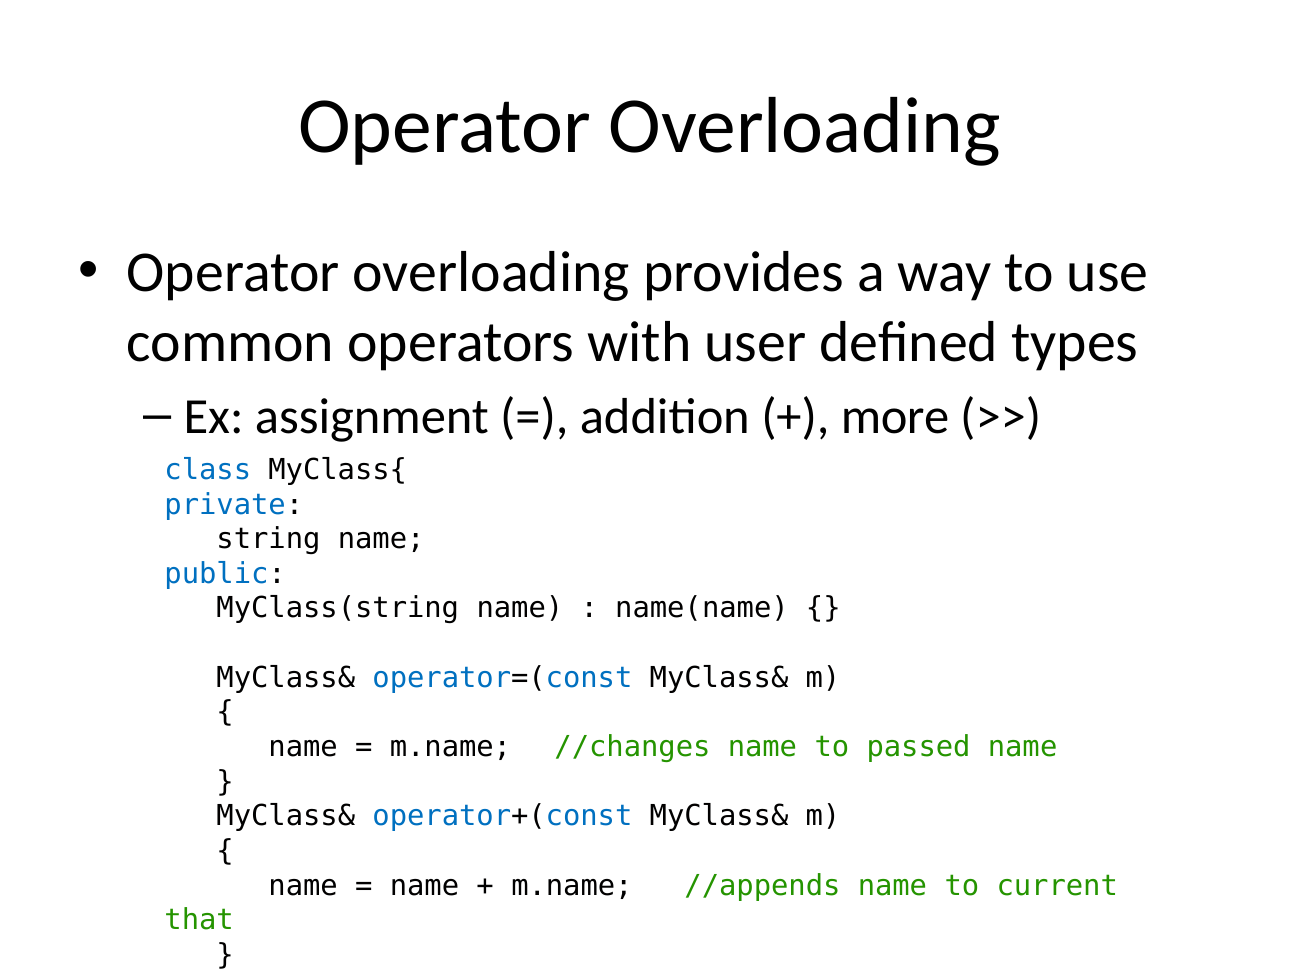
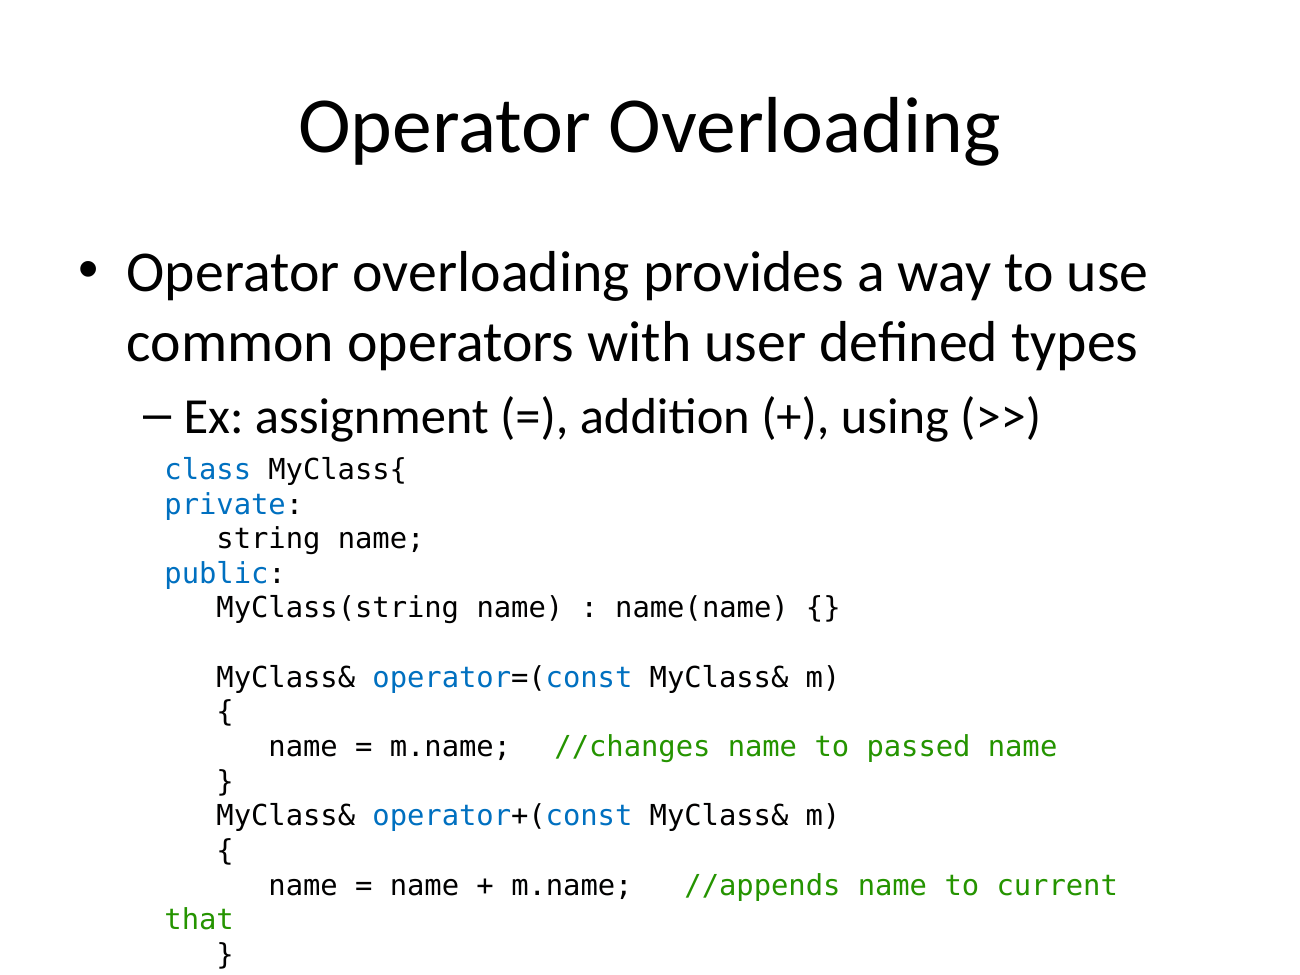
more: more -> using (895, 417)
